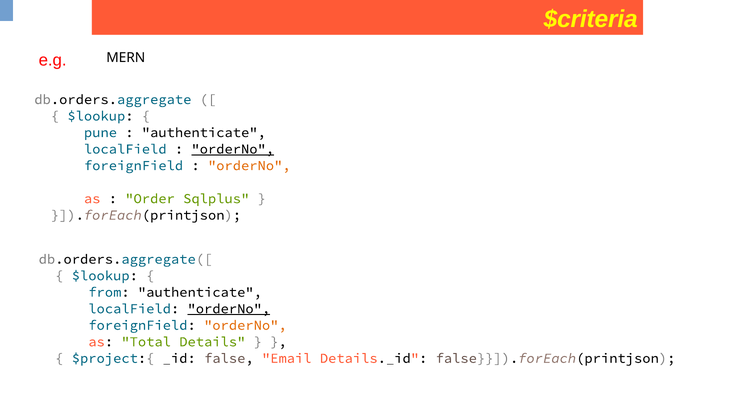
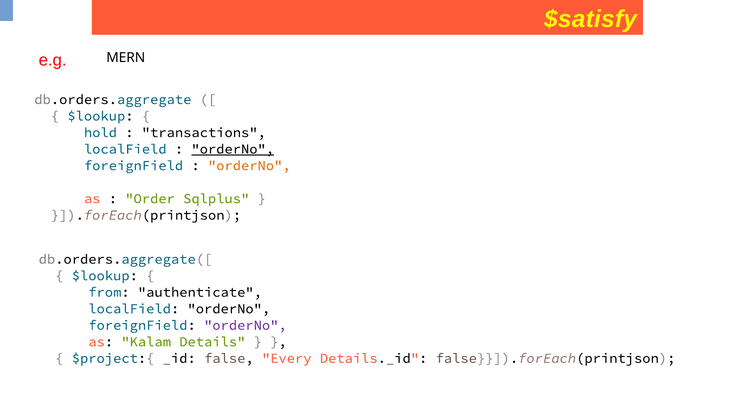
$criteria: $criteria -> $satisfy (590, 19)
pune: pune -> hold (100, 133)
authenticate: authenticate -> transactions (204, 133)
orderNo underline: present -> none (229, 309)
orderNo colour: orange -> purple (245, 326)
Total: Total -> Kalam (146, 342)
Email: Email -> Every (287, 359)
